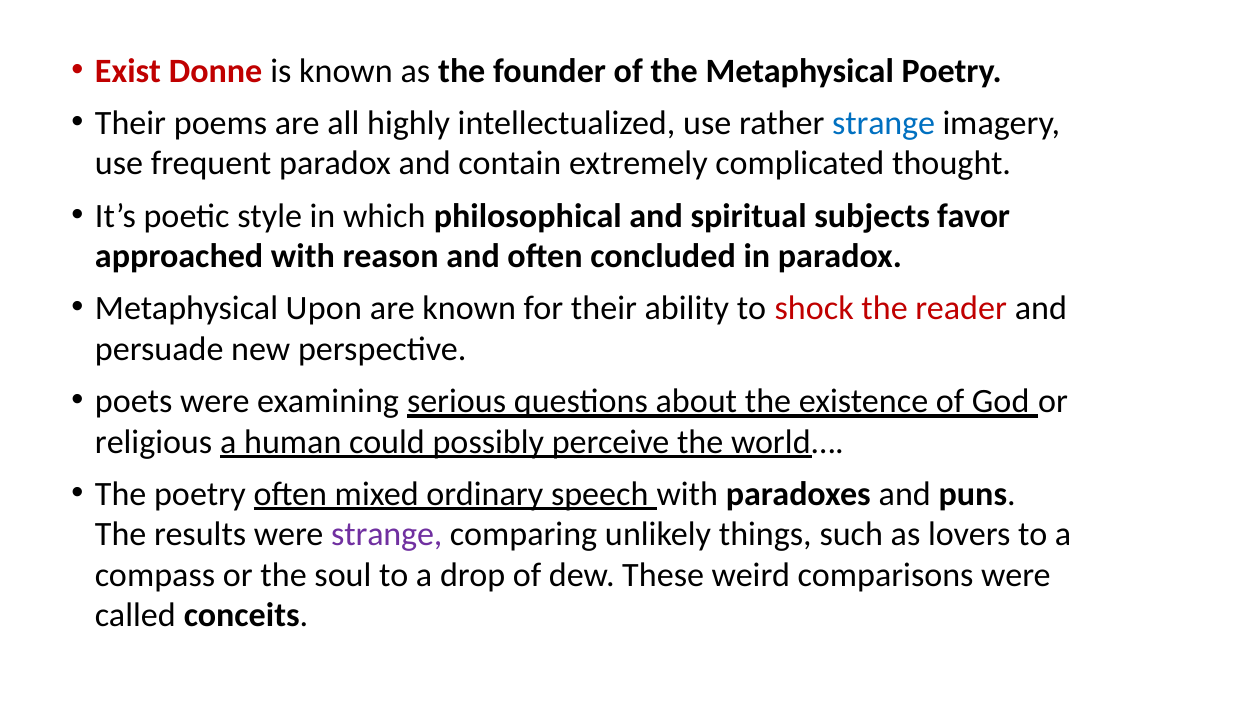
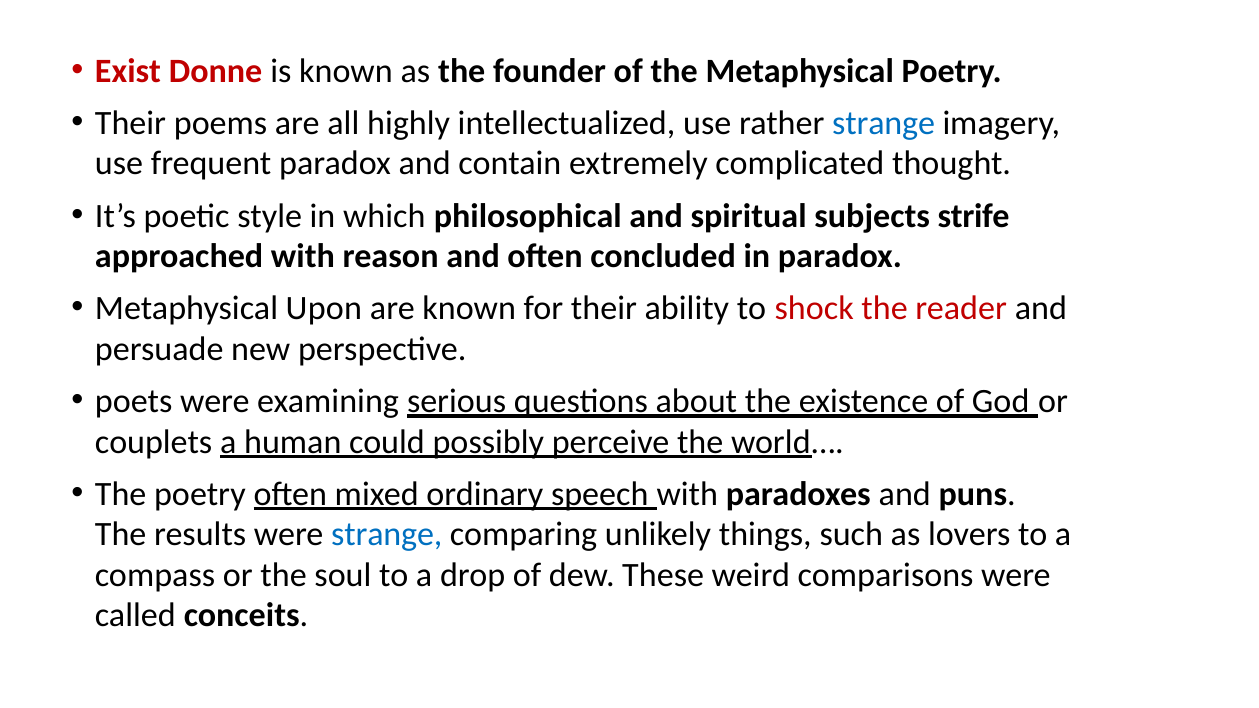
favor: favor -> strife (974, 216)
religious: religious -> couplets (154, 442)
strange colour: purple -> blue (387, 535)
